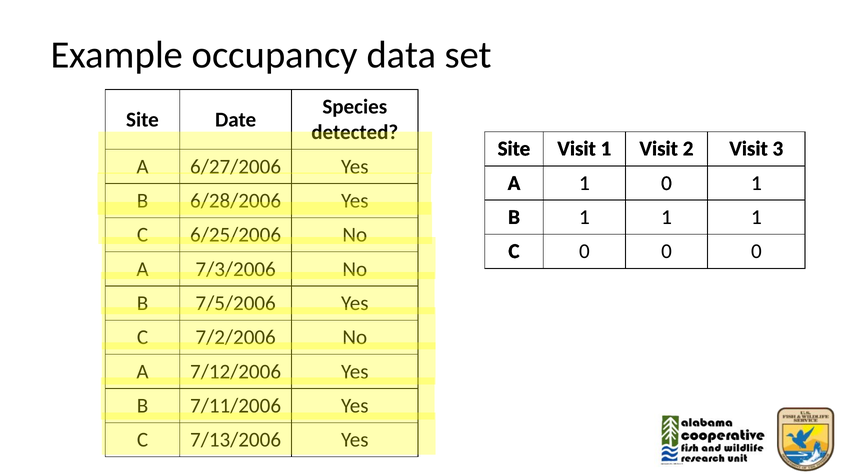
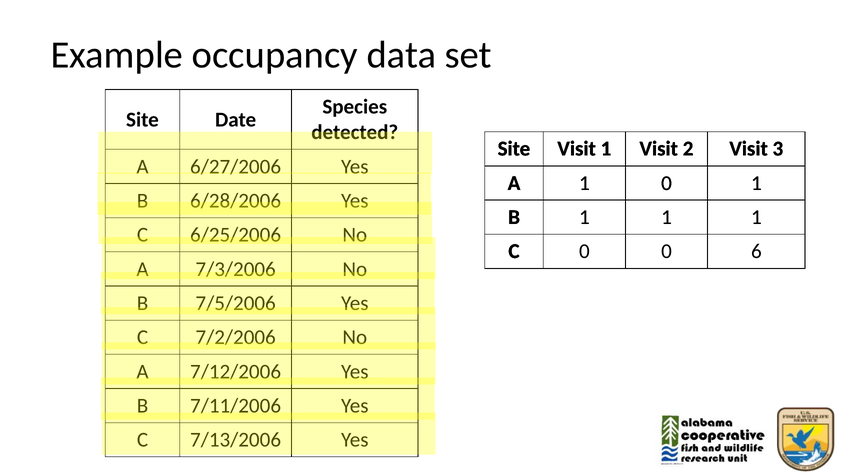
0 0 0: 0 -> 6 (756, 252)
